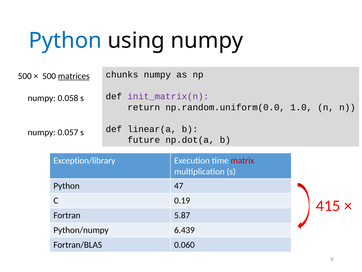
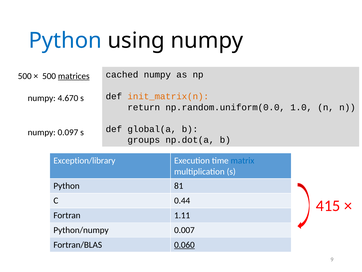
chunks: chunks -> cached (122, 75)
init_matrix(n colour: purple -> orange (168, 96)
0.058: 0.058 -> 4.670 (68, 98)
linear(a: linear(a -> global(a (152, 129)
0.057: 0.057 -> 0.097 (68, 132)
future: future -> groups (144, 140)
matrix colour: red -> blue (243, 160)
47: 47 -> 81 (179, 186)
0.19: 0.19 -> 0.44 (182, 200)
5.87: 5.87 -> 1.11 (182, 215)
6.439: 6.439 -> 0.007 (184, 230)
0.060 underline: none -> present (184, 244)
